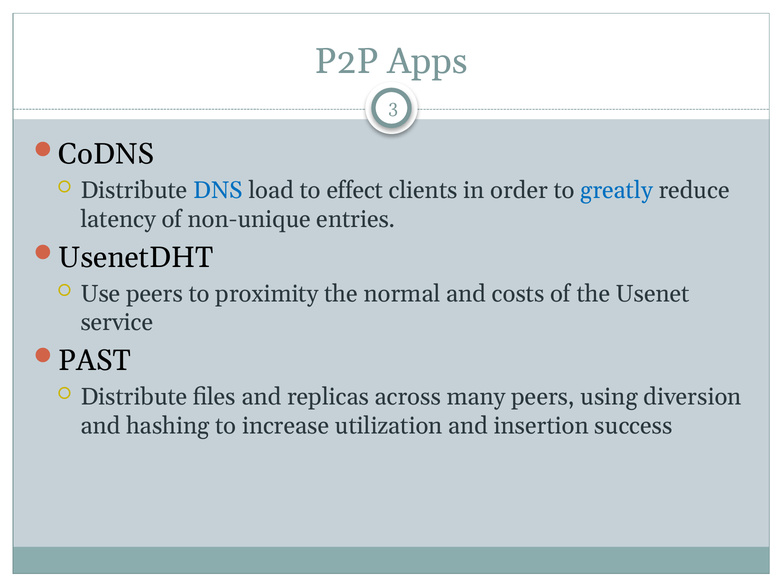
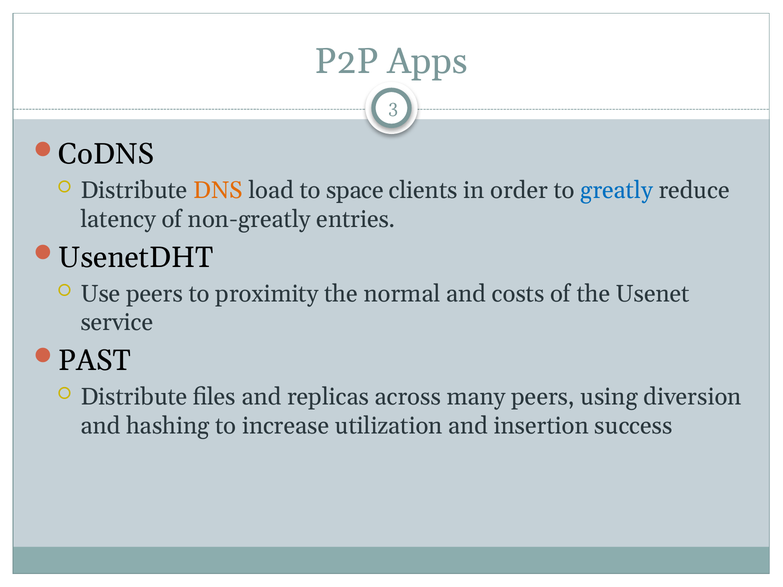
DNS colour: blue -> orange (218, 191)
effect: effect -> space (355, 191)
non-unique: non-unique -> non-greatly (249, 219)
